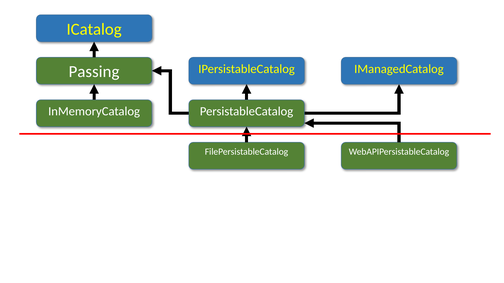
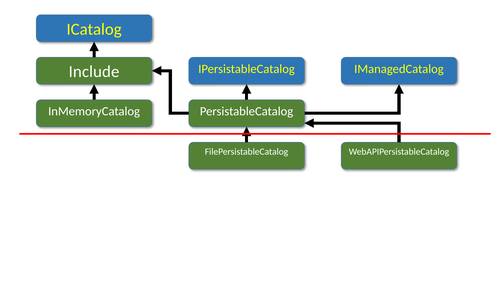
Passing: Passing -> Include (94, 72)
